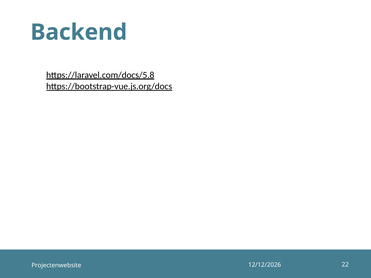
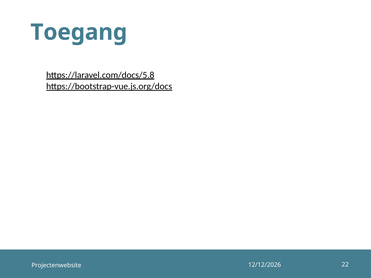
Backend: Backend -> Toegang (79, 32)
